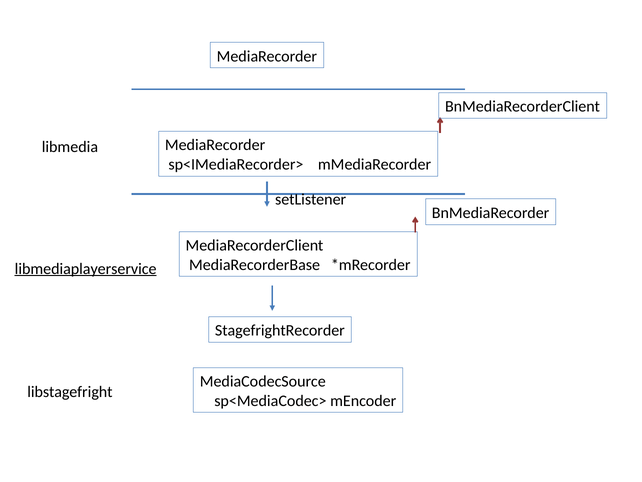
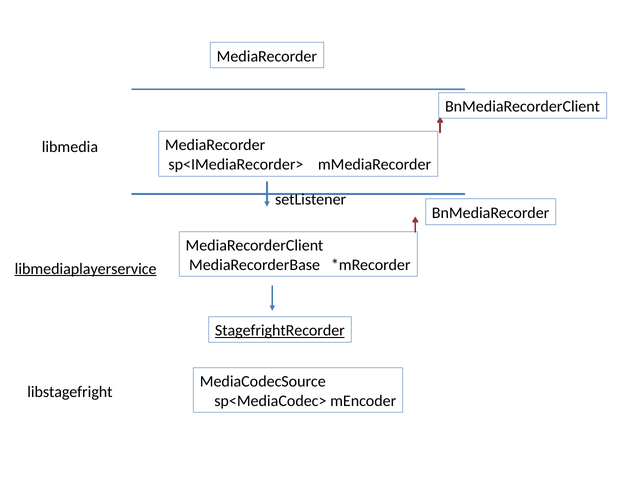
StagefrightRecorder underline: none -> present (280, 330)
